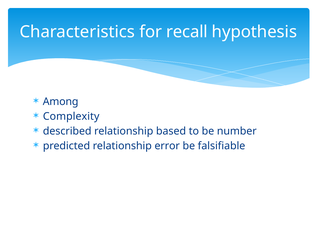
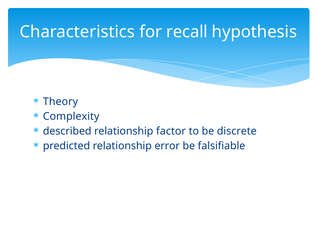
Among: Among -> Theory (61, 101)
based: based -> factor (171, 131)
number: number -> discrete (237, 131)
